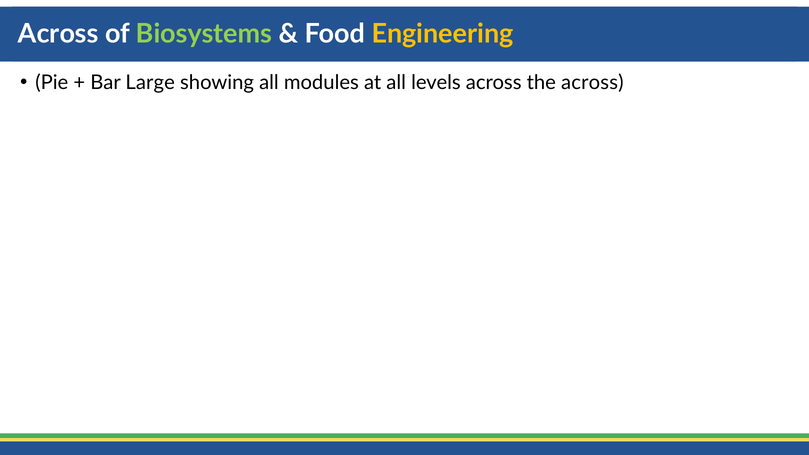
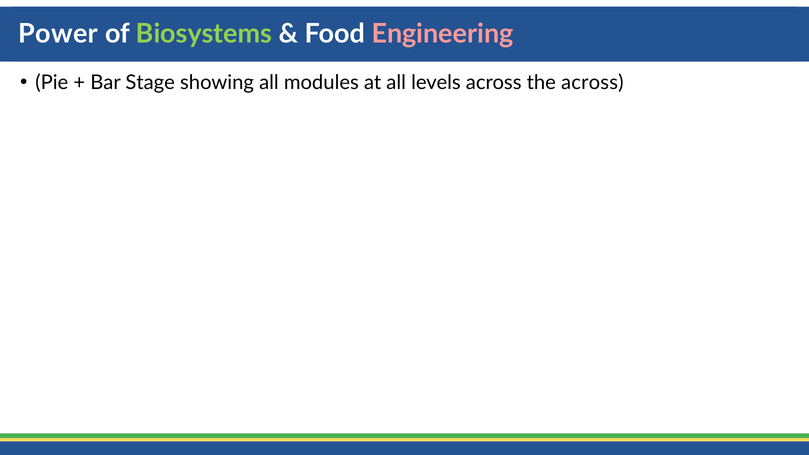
Across: Across -> Power (58, 34)
Engineering colour: yellow -> pink (443, 34)
Large: Large -> Stage (150, 83)
